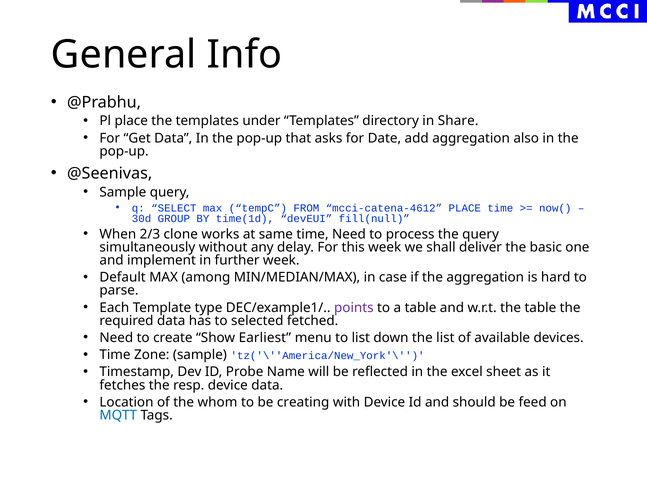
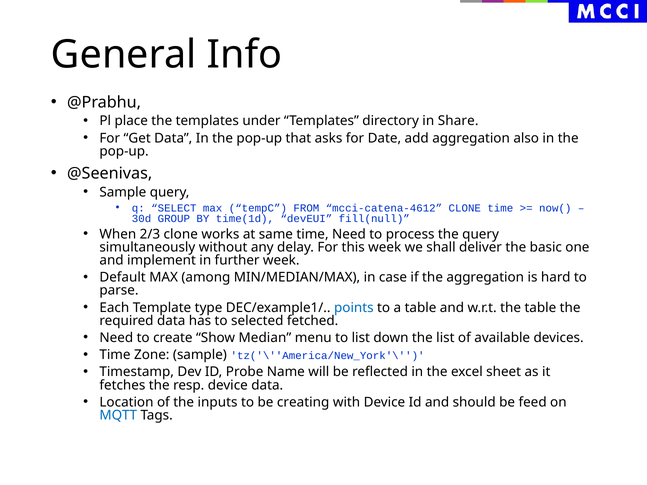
mcci-catena-4612 PLACE: PLACE -> CLONE (465, 208)
points colour: purple -> blue (354, 308)
Earliest: Earliest -> Median (265, 338)
whom: whom -> inputs (218, 402)
